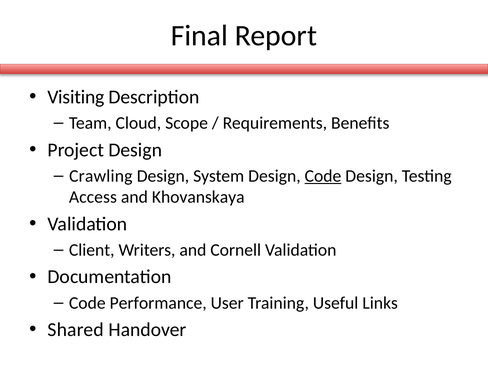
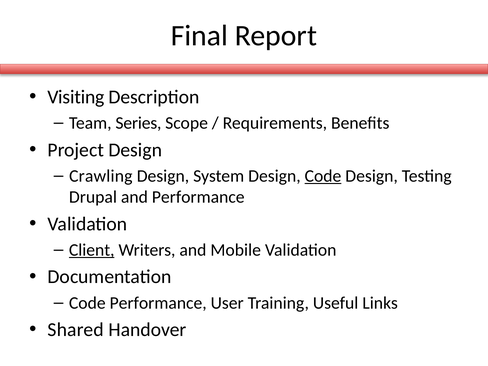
Cloud: Cloud -> Series (138, 123)
Access: Access -> Drupal (93, 197)
and Khovanskaya: Khovanskaya -> Performance (198, 197)
Client underline: none -> present (92, 250)
Cornell: Cornell -> Mobile (236, 250)
